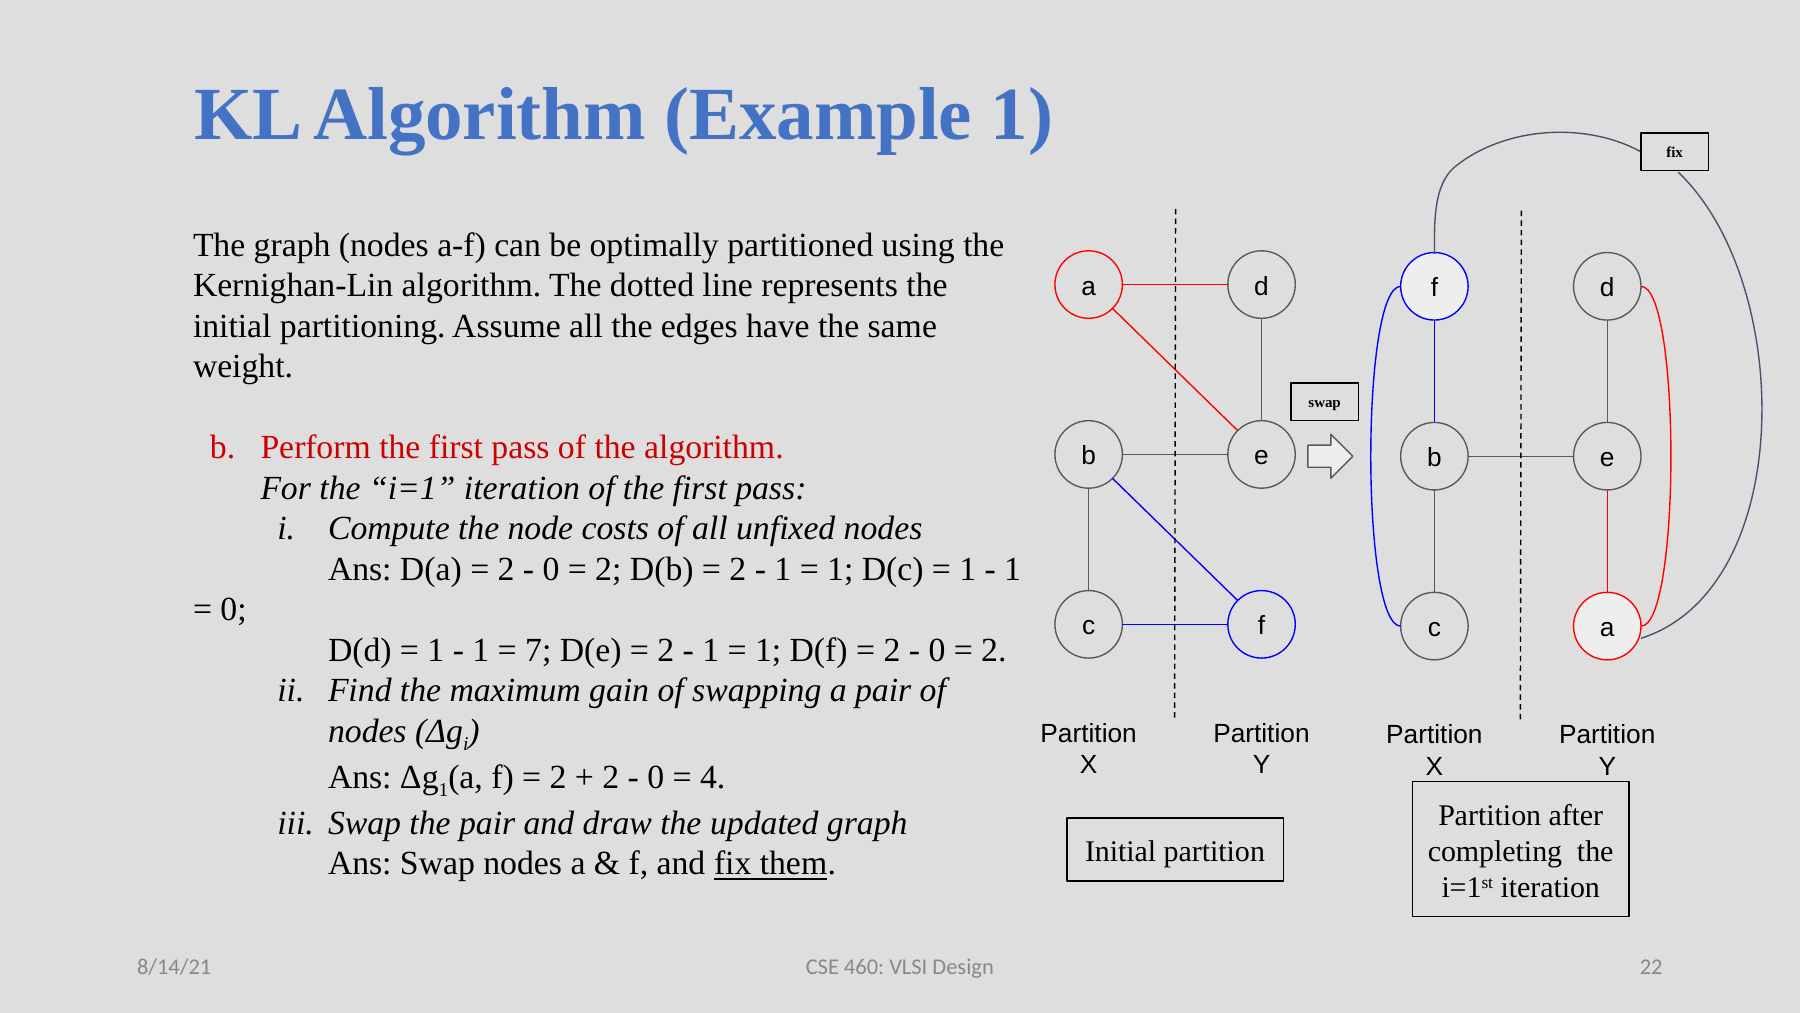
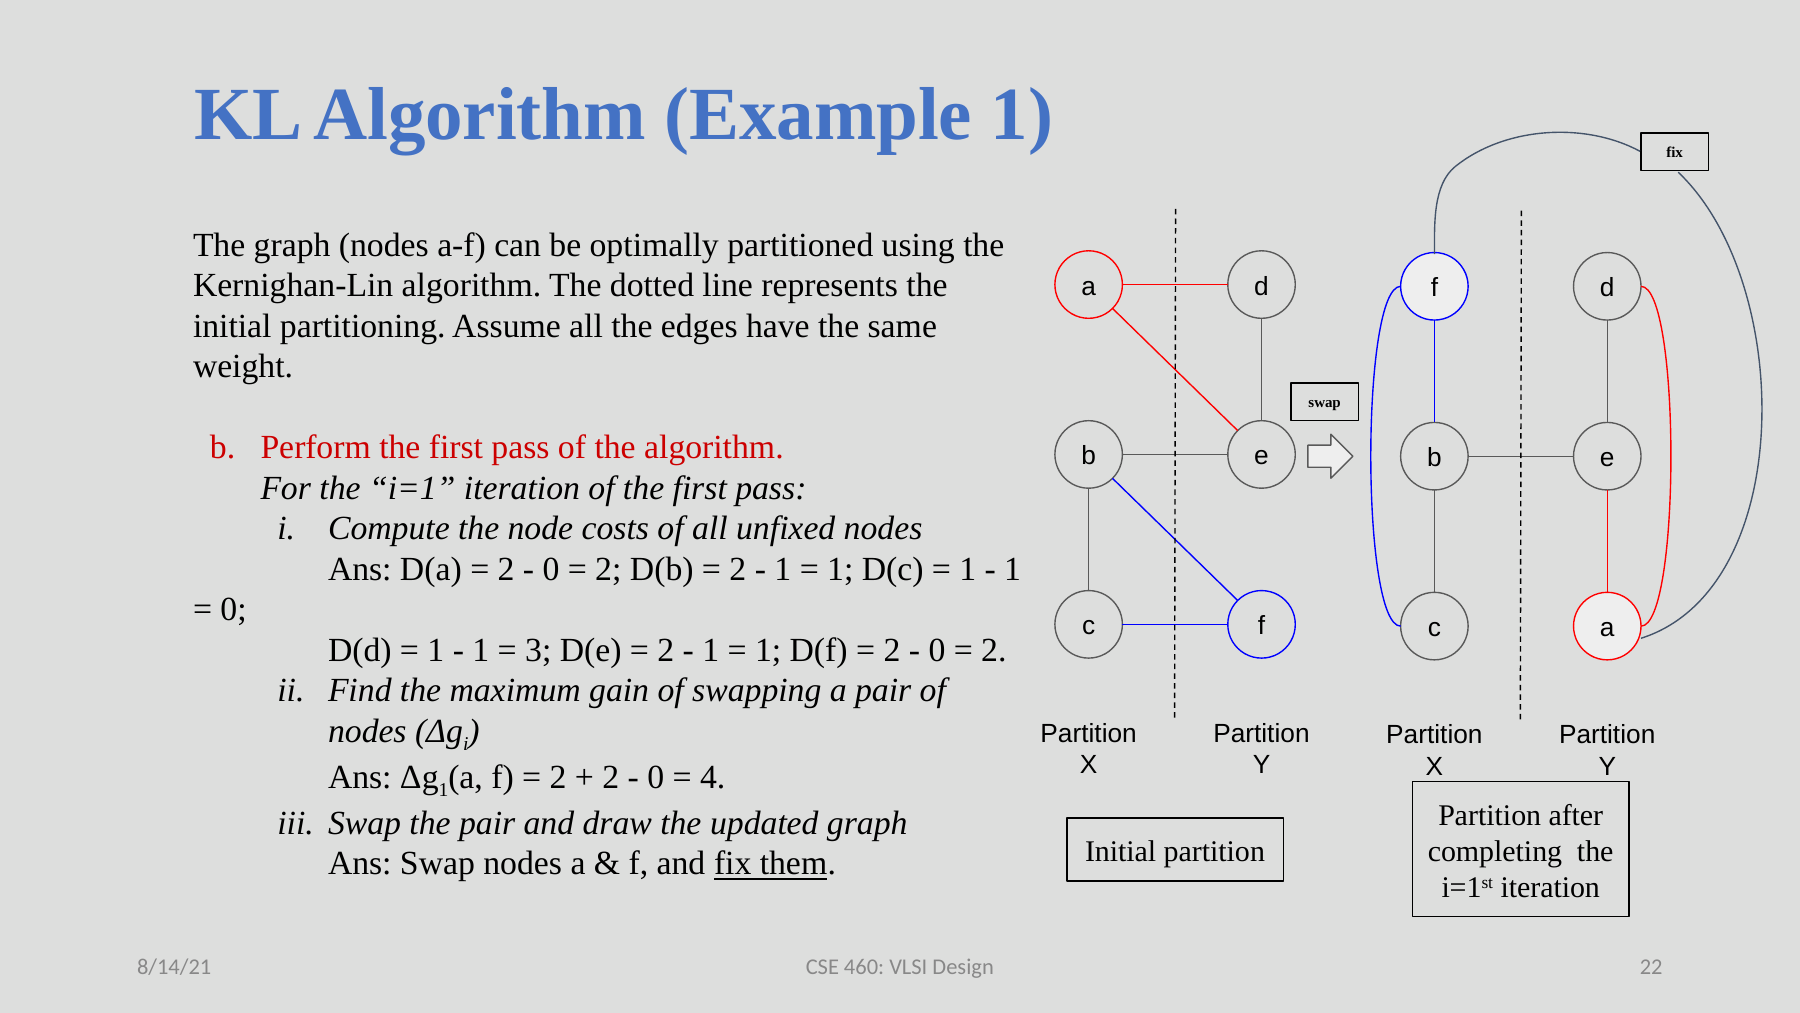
7: 7 -> 3 (538, 650)
